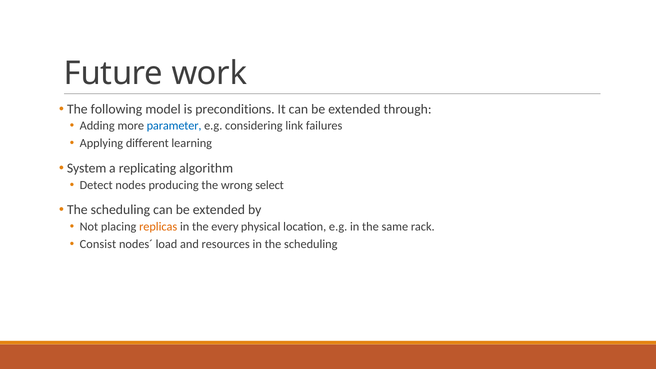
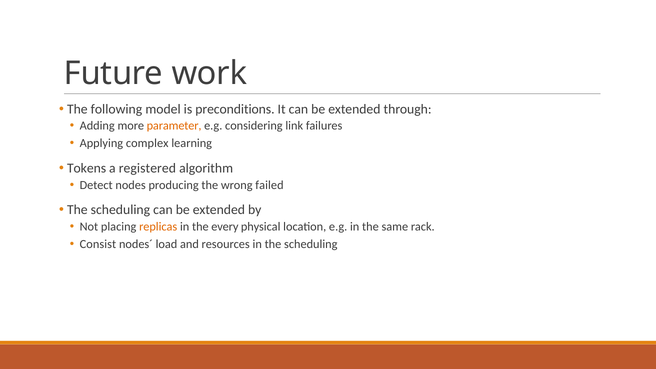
parameter colour: blue -> orange (174, 126)
different: different -> complex (147, 143)
System: System -> Tokens (87, 168)
replicating: replicating -> registered (147, 168)
select: select -> failed (269, 185)
